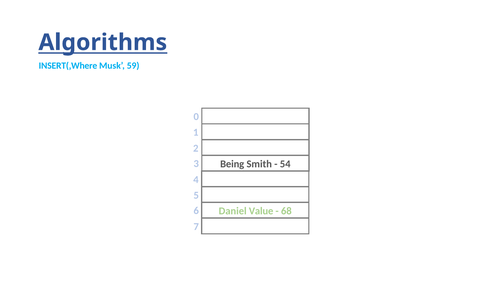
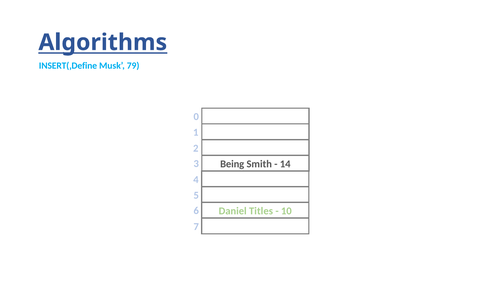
INSERT(‚Where: INSERT(‚Where -> INSERT(‚Define (68, 66)
59: 59 -> 79 (133, 66)
54: 54 -> 14 (285, 164)
Value: Value -> Titles (261, 211)
68: 68 -> 10 (286, 211)
